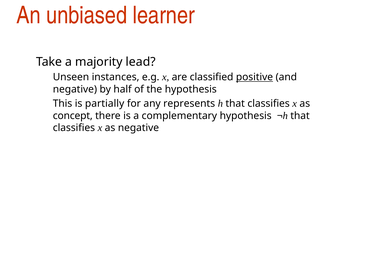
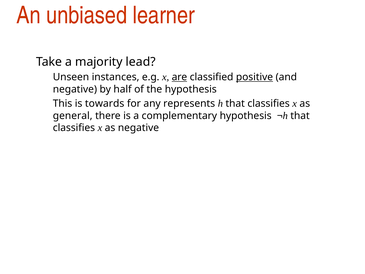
are underline: none -> present (179, 77)
partially: partially -> towards (105, 103)
concept: concept -> general (73, 116)
